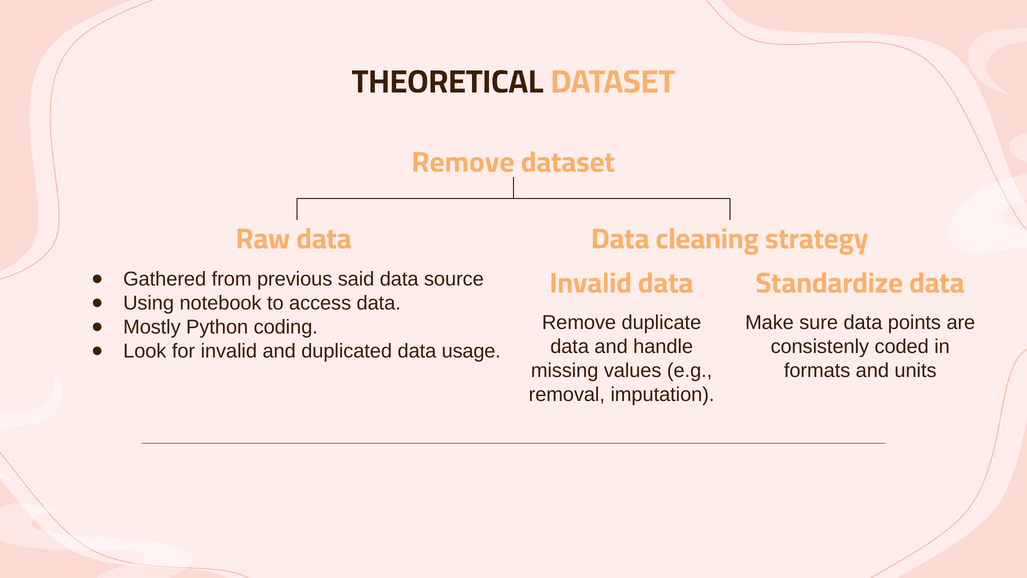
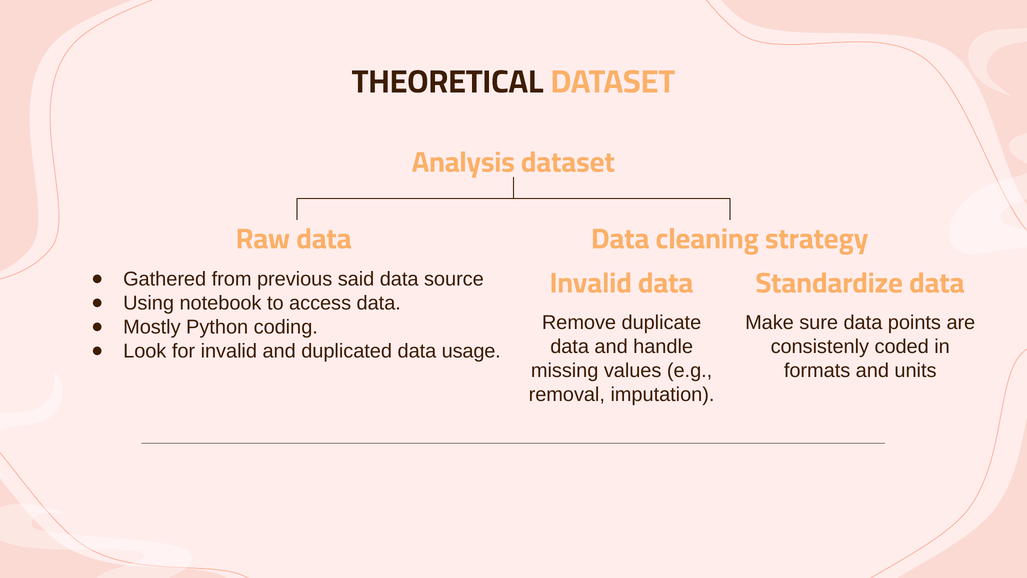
Remove: Remove -> Analysis (463, 162)
